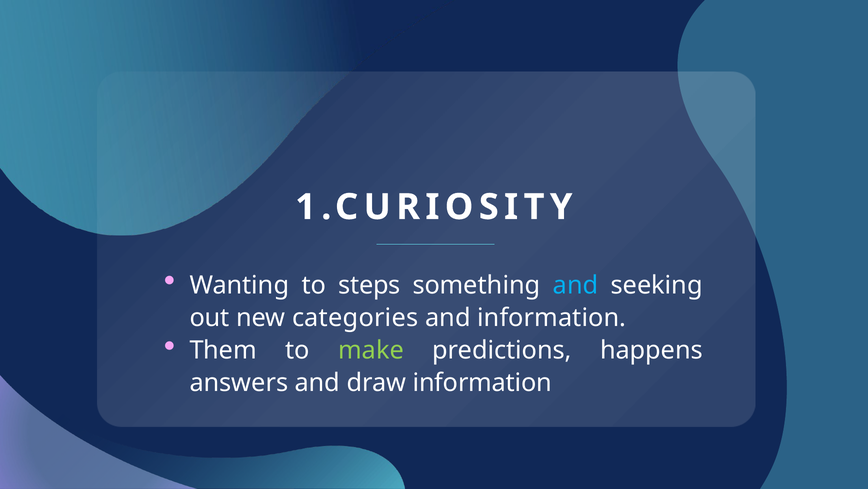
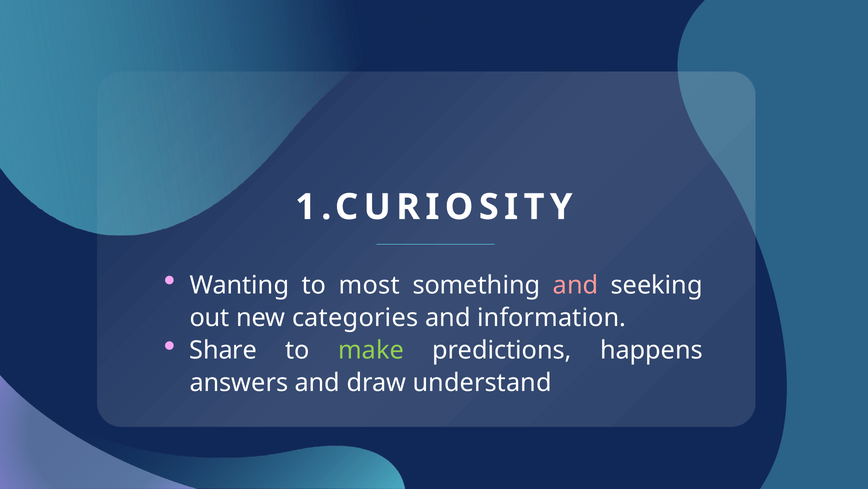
steps: steps -> most (369, 285)
and colour: light blue -> pink (576, 285)
Them: Them -> Share (223, 350)
draw information: information -> understand (482, 382)
